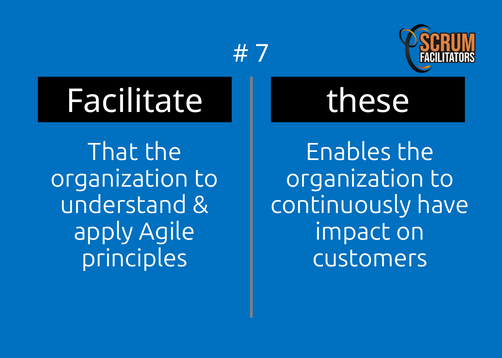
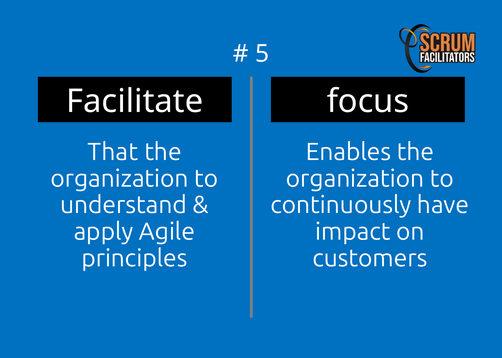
7: 7 -> 5 (262, 54)
these: these -> focus (368, 101)
